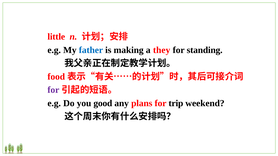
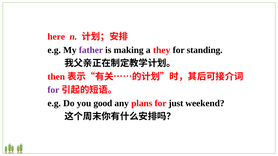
little: little -> here (56, 37)
father colour: blue -> purple (91, 50)
food: food -> then (56, 77)
trip: trip -> just (176, 103)
